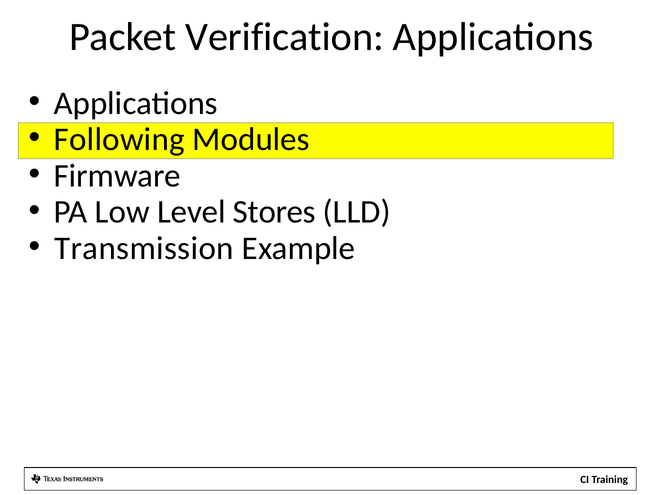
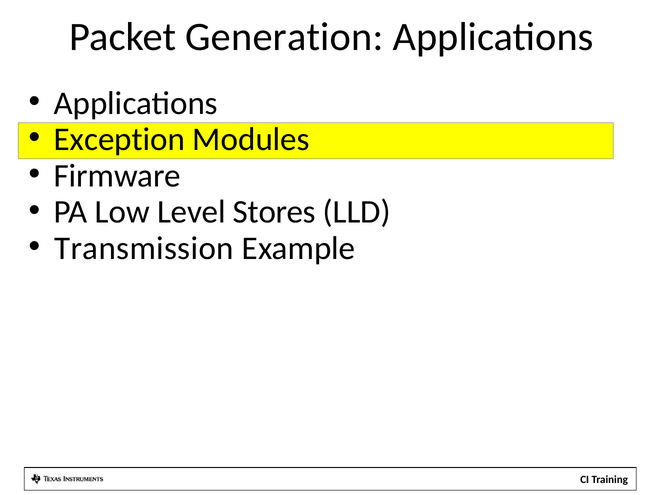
Verification: Verification -> Generation (284, 37)
Following: Following -> Exception (119, 140)
